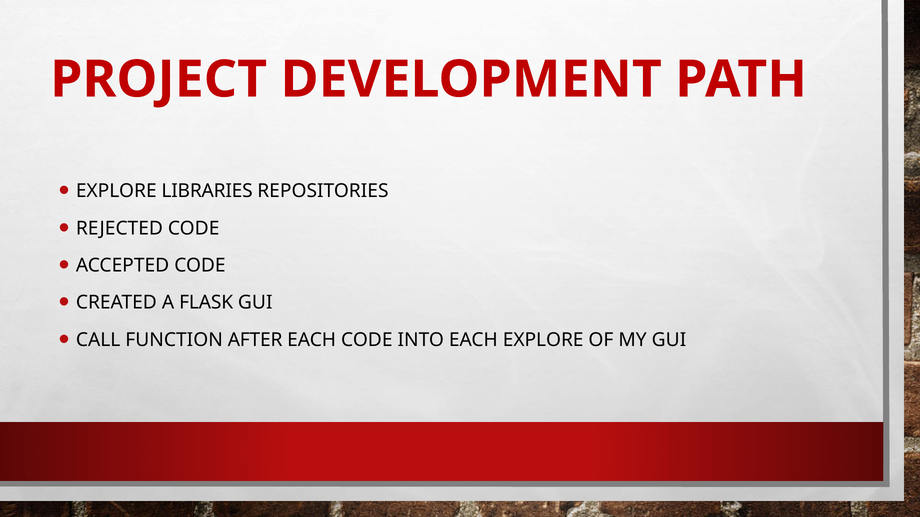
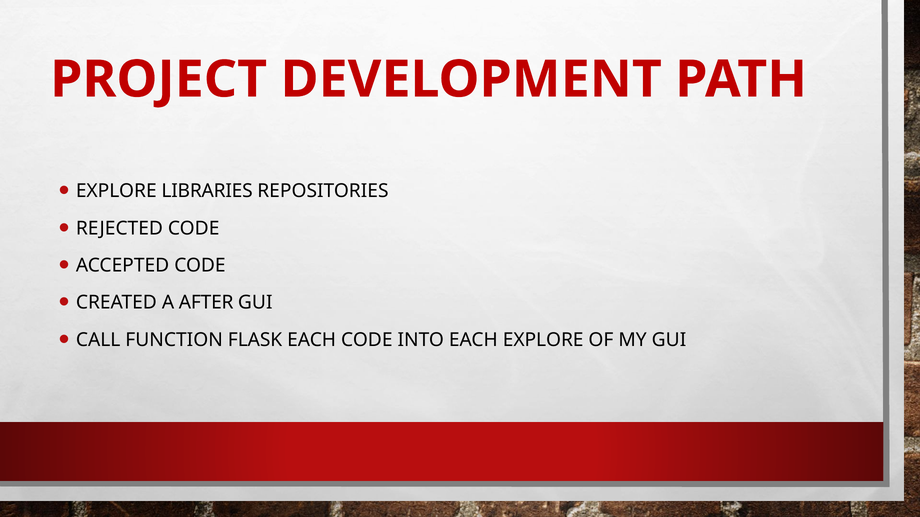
FLASK: FLASK -> AFTER (206, 303)
AFTER: AFTER -> FLASK (255, 340)
